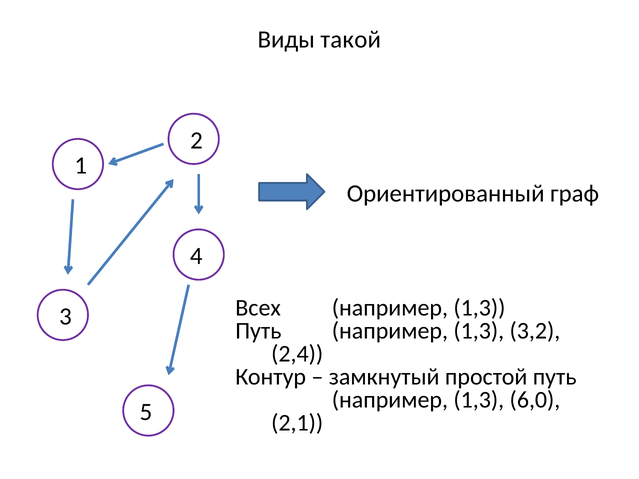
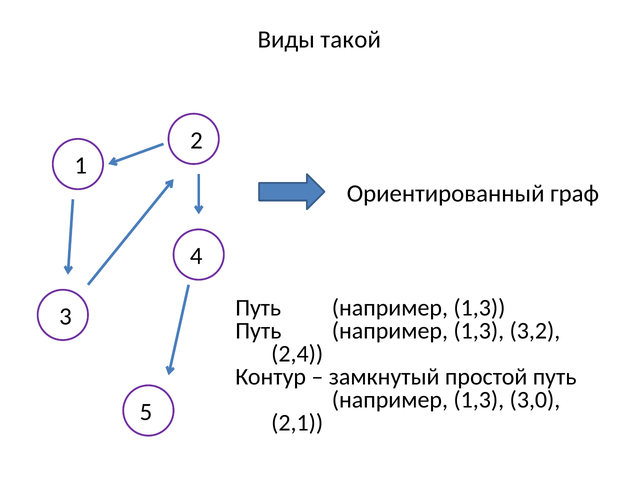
Всех: Всех -> Путь (258, 308)
6,0: 6,0 -> 3,0 (535, 400)
